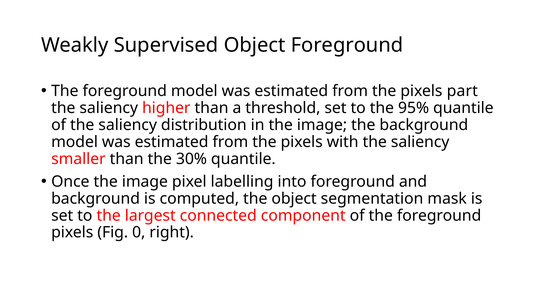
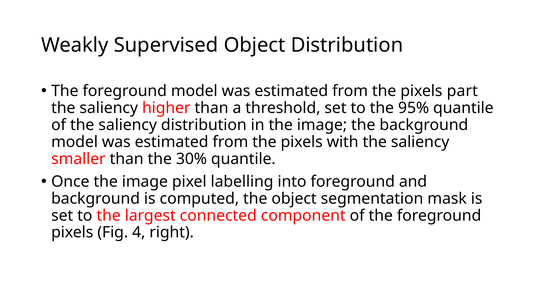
Object Foreground: Foreground -> Distribution (347, 45)
0: 0 -> 4 (139, 233)
